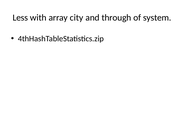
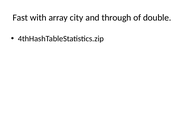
Less: Less -> Fast (20, 18)
system: system -> double (157, 18)
